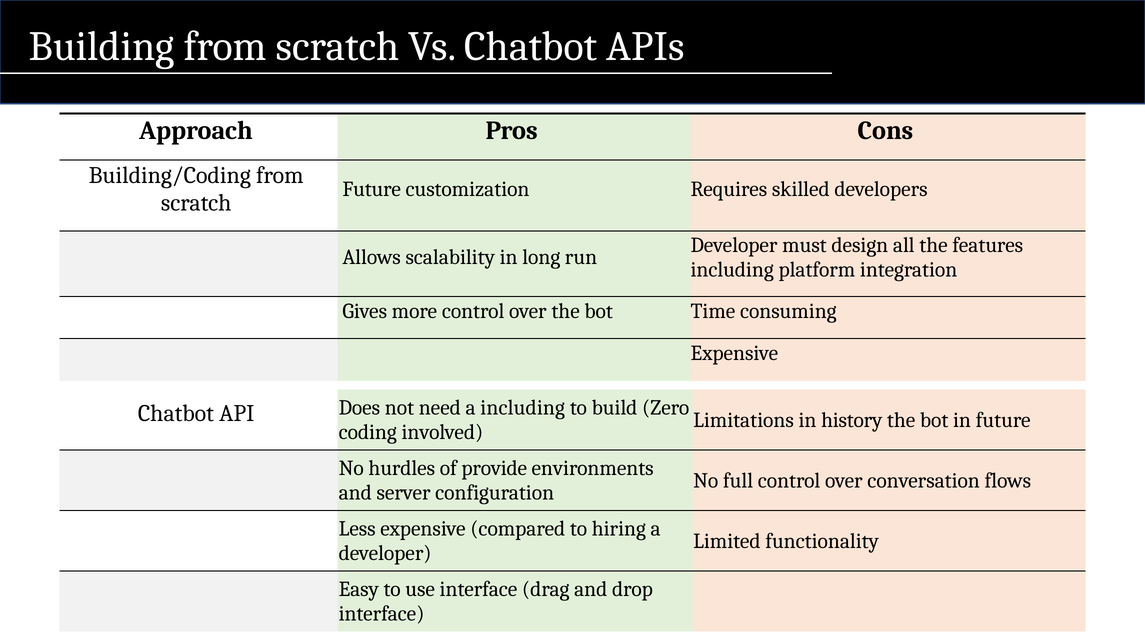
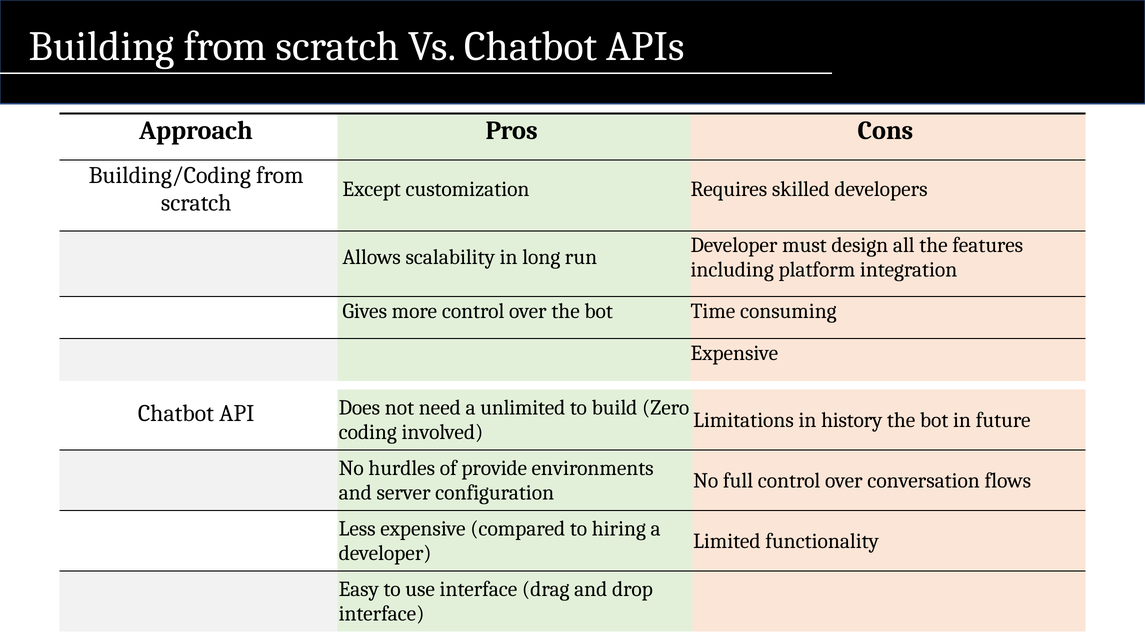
Future: Future -> Except (372, 189)
a including: including -> unlimited (523, 408)
